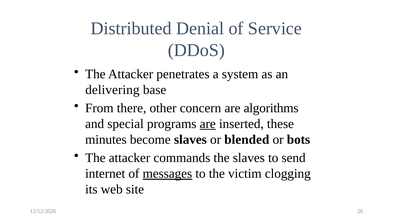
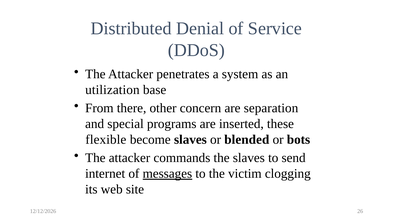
delivering: delivering -> utilization (112, 90)
algorithms: algorithms -> separation (271, 108)
are underline: present -> none (208, 124)
minutes: minutes -> flexible (106, 140)
